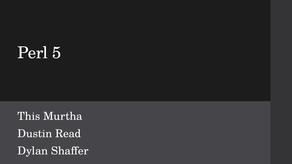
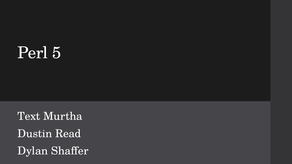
This: This -> Text (29, 116)
